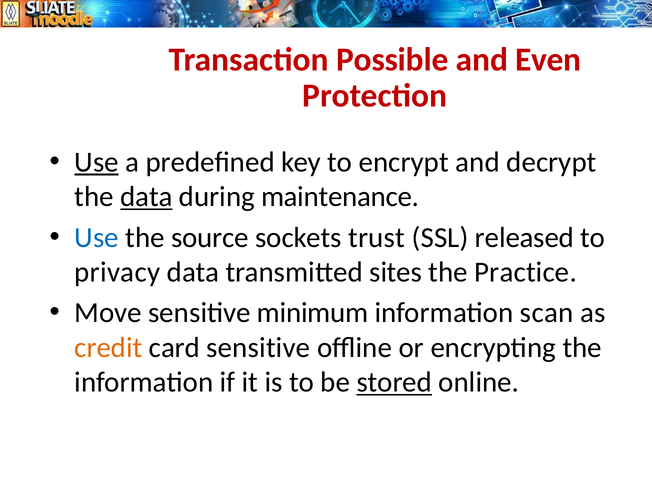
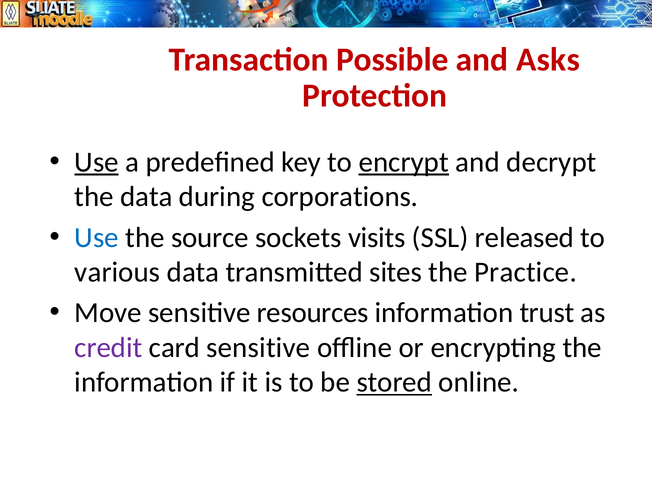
Even: Even -> Asks (548, 60)
encrypt underline: none -> present (404, 162)
data underline: present -> none (146, 197)
maintenance: maintenance -> corporations (340, 197)
trust: trust -> visits (377, 237)
privacy: privacy -> various (117, 272)
minimum: minimum -> resources (313, 313)
scan: scan -> trust (547, 313)
credit colour: orange -> purple (108, 348)
